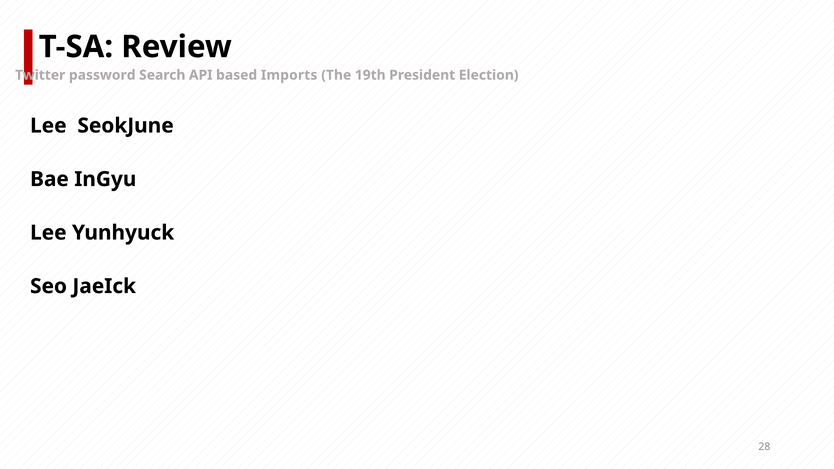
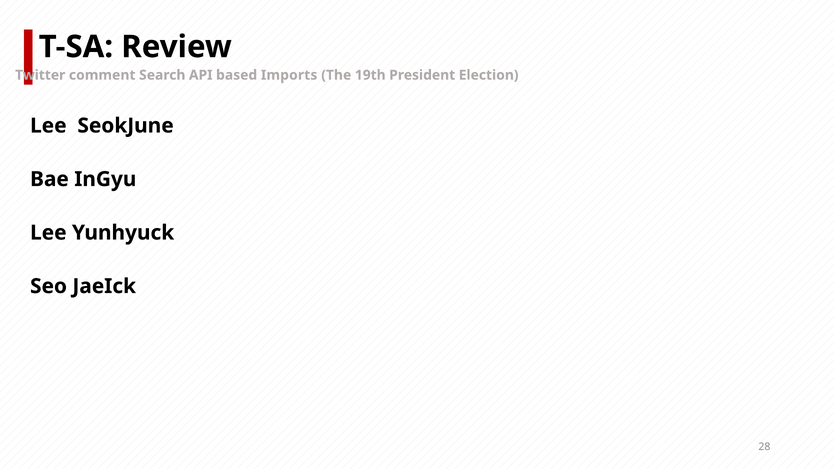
password: password -> comment (102, 75)
